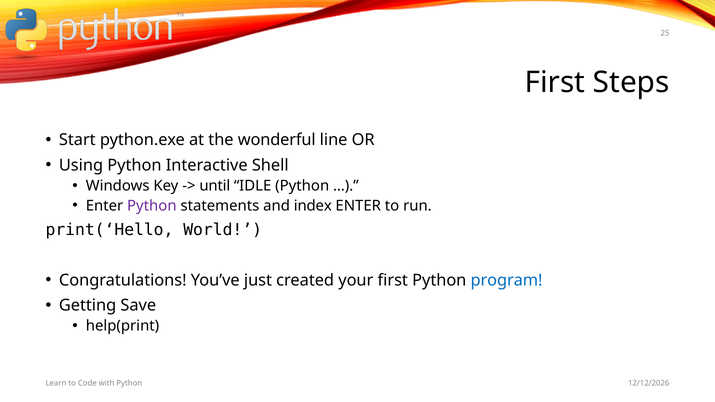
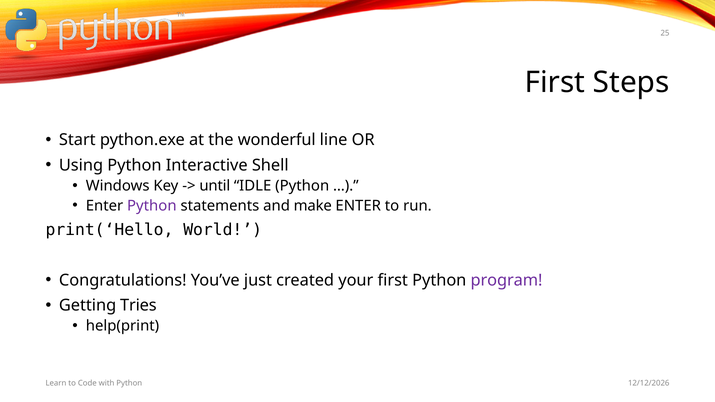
index: index -> make (313, 206)
program colour: blue -> purple (506, 280)
Save: Save -> Tries (138, 305)
